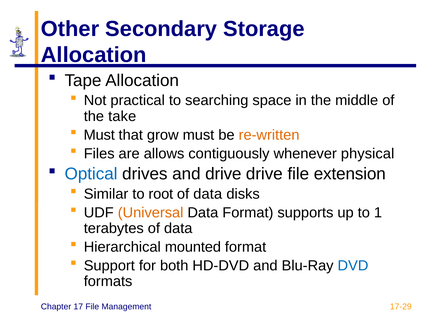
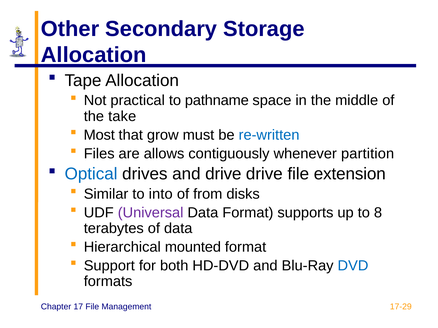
searching: searching -> pathname (217, 101)
Must: Must -> Most (99, 135)
re-written colour: orange -> blue (269, 135)
physical: physical -> partition (368, 154)
root: root -> into (161, 194)
data: data -> from (208, 194)
Universal colour: orange -> purple (151, 213)
1: 1 -> 8 (378, 213)
